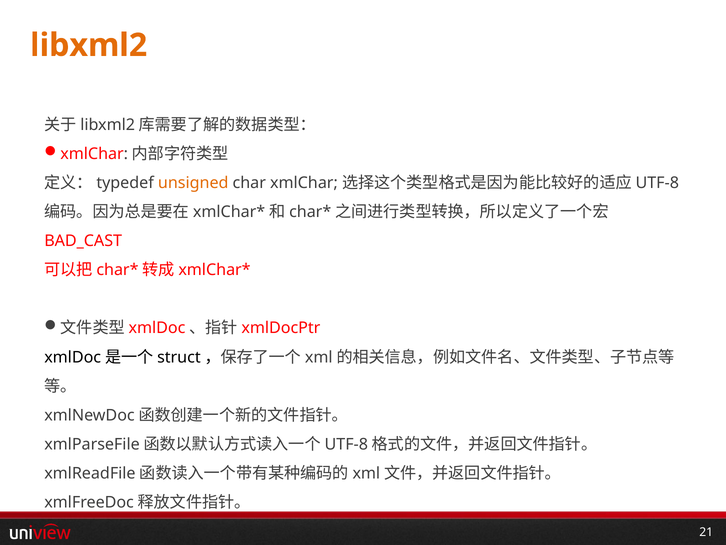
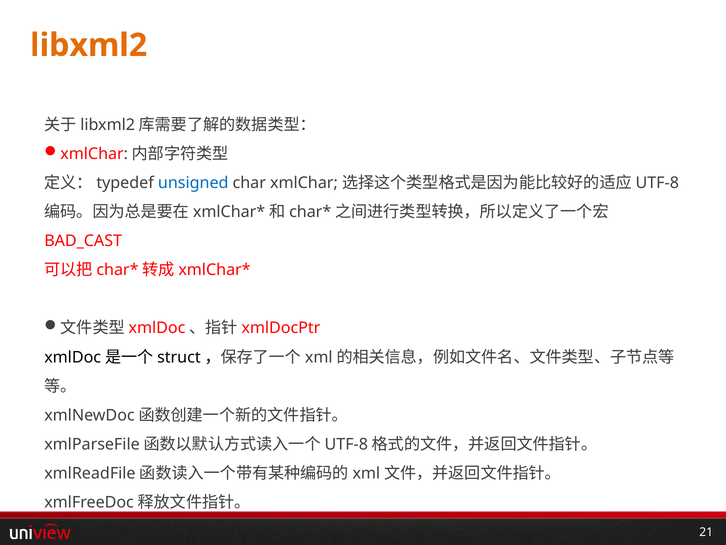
unsigned colour: orange -> blue (193, 183)
